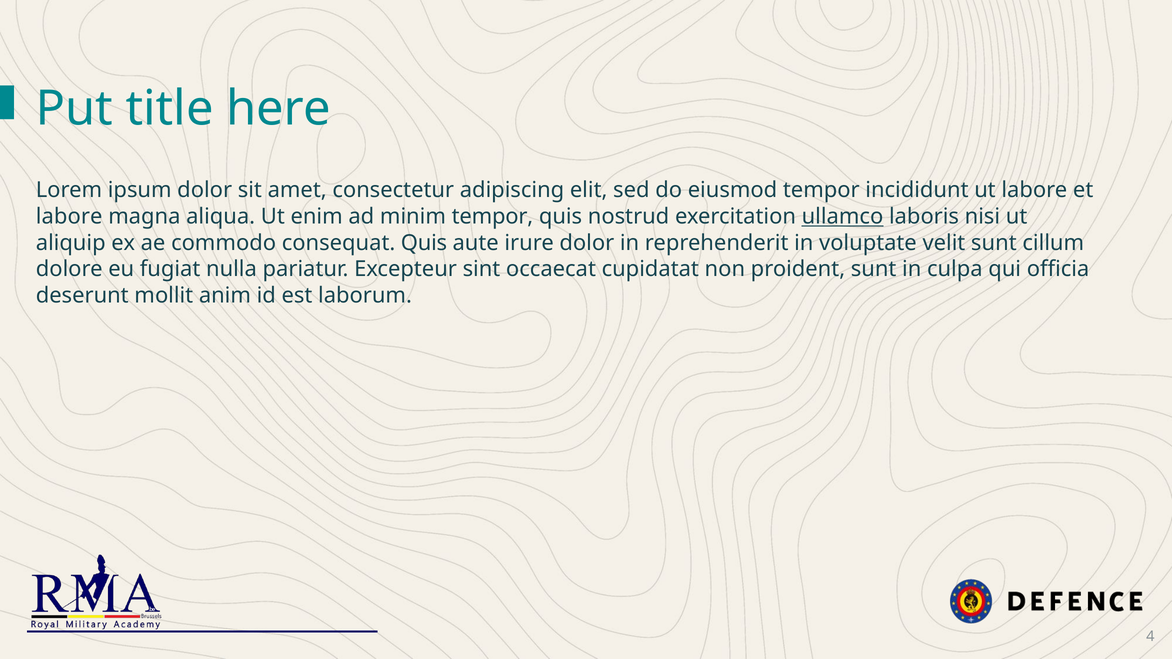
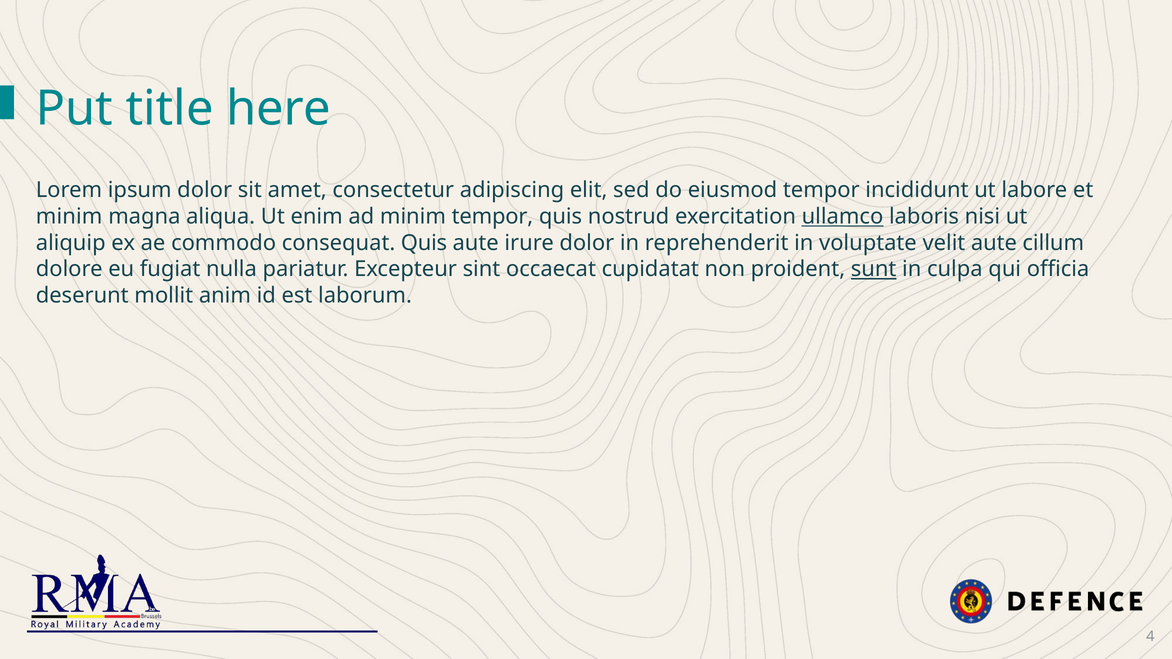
labore: labore -> minim (69, 217)
velit sunt: sunt -> aute (994, 243)
sunt underline: none -> present (874, 269)
